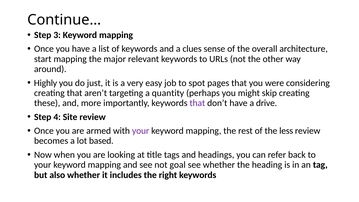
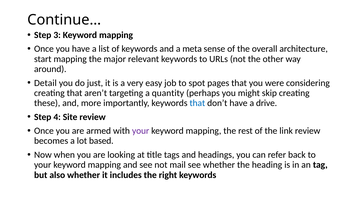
clues: clues -> meta (192, 49)
Highly: Highly -> Detail (45, 83)
that colour: purple -> blue (197, 103)
less: less -> link (286, 131)
goal: goal -> mail (178, 165)
